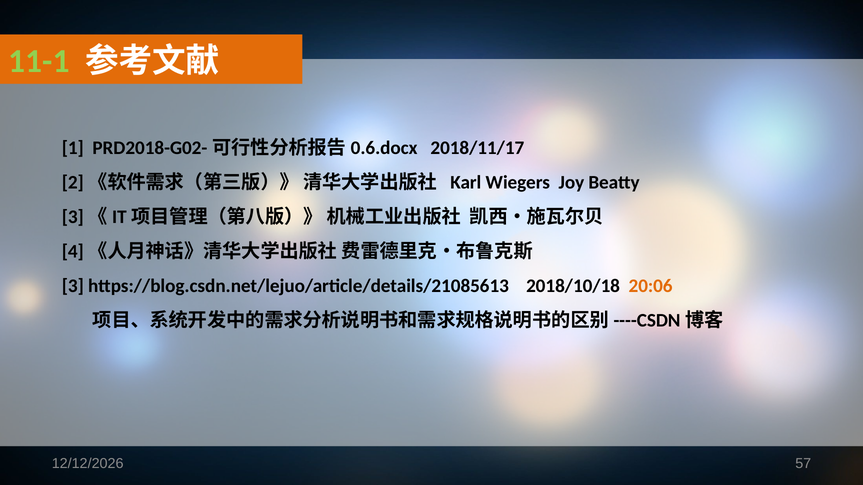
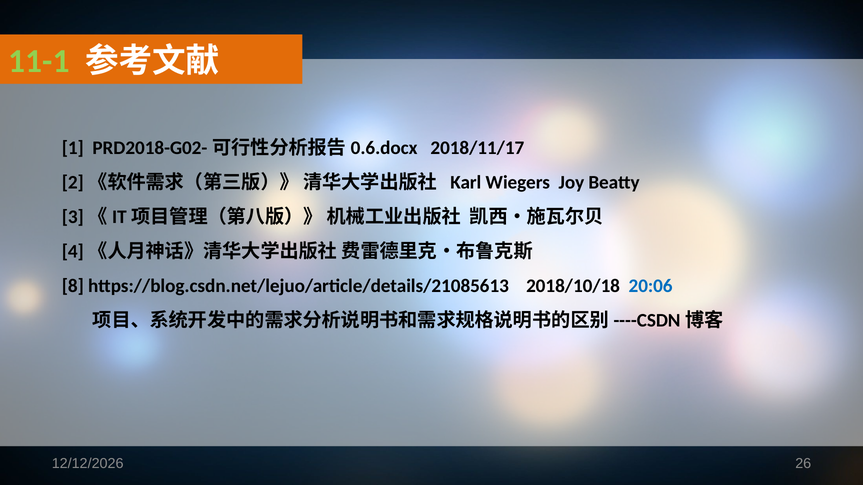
3: 3 -> 8 (73, 286)
20:06 colour: orange -> blue (651, 286)
57: 57 -> 26 (803, 464)
